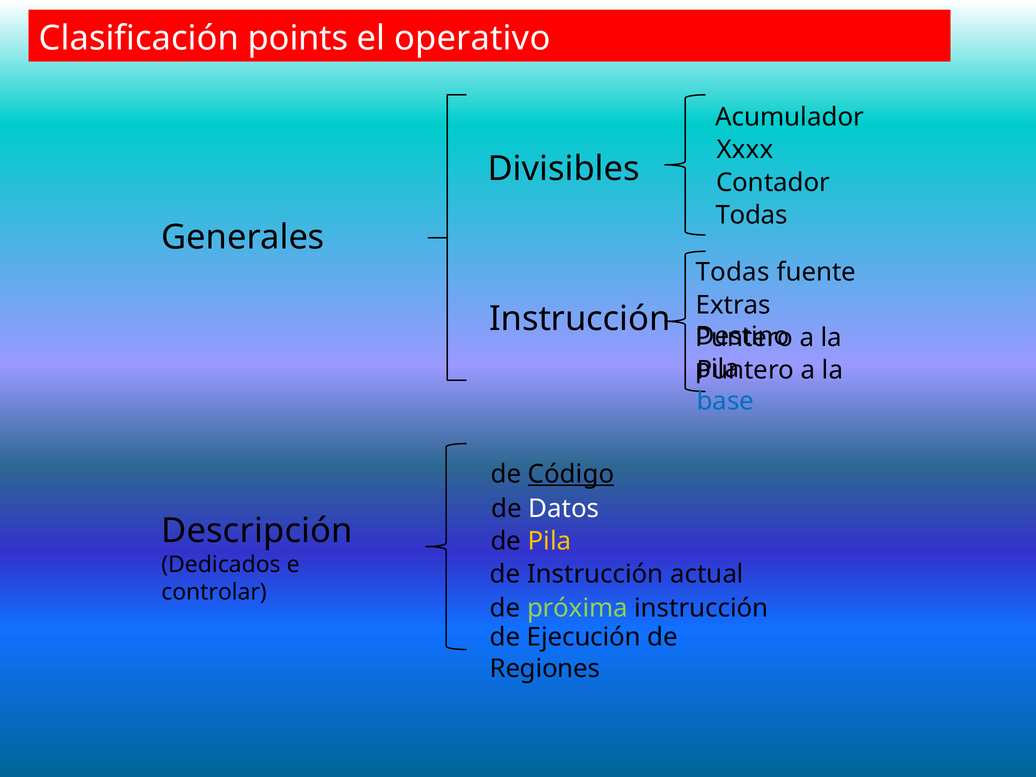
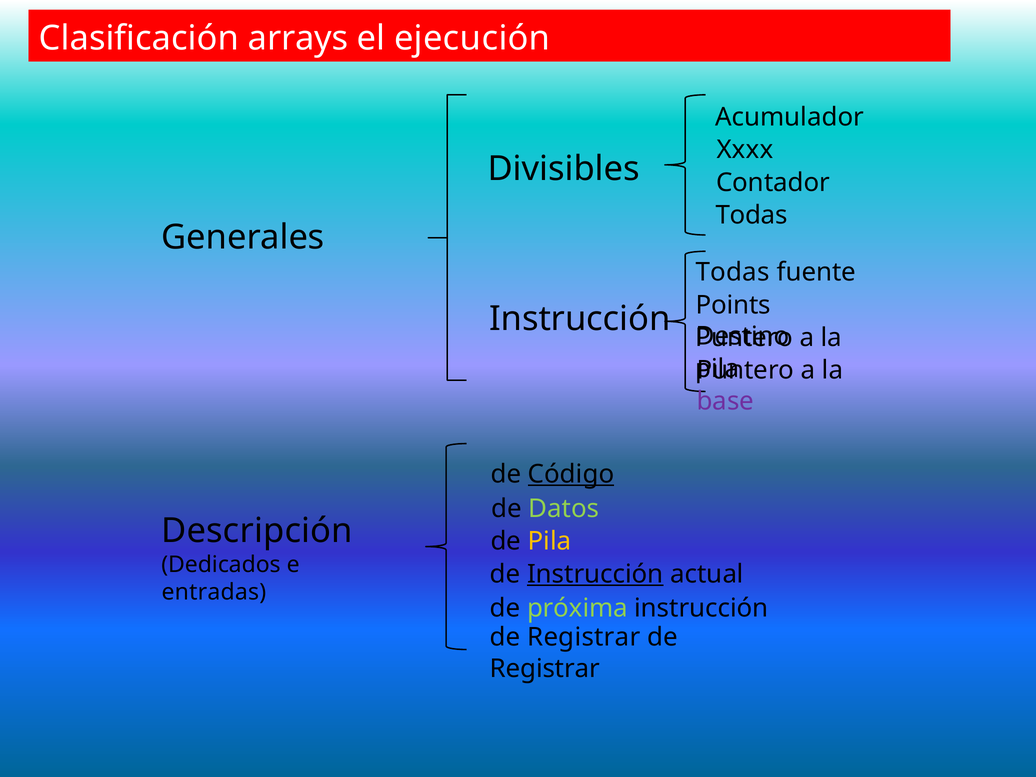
points: points -> arrays (298, 38)
operativo: operativo -> ejecución (472, 38)
Extras: Extras -> Points (733, 305)
base colour: blue -> purple (725, 401)
Datos colour: white -> light green (564, 509)
Instrucción underline: none -> present (595, 574)
controlar: controlar -> entradas (214, 592)
Ejecución: Ejecución -> Registrar (584, 637)
Regiones: Regiones -> Registrar (545, 669)
